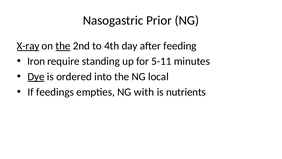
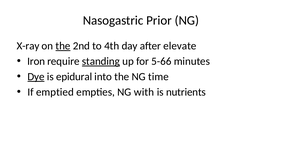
X-ray underline: present -> none (28, 46)
feeding: feeding -> elevate (180, 46)
standing underline: none -> present (101, 61)
5-11: 5-11 -> 5-66 (161, 61)
ordered: ordered -> epidural (74, 77)
local: local -> time (158, 77)
feedings: feedings -> emptied (55, 92)
